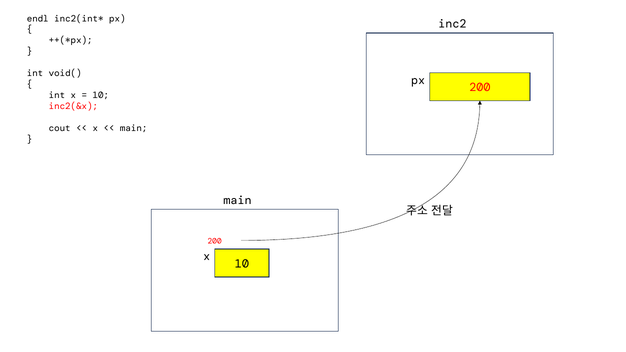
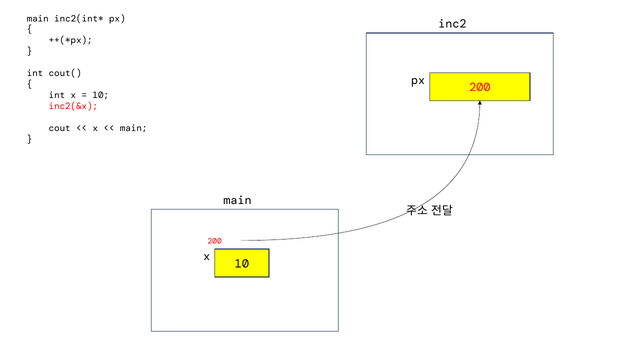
endl: endl -> main (38, 19)
void(: void( -> cout( (65, 73)
